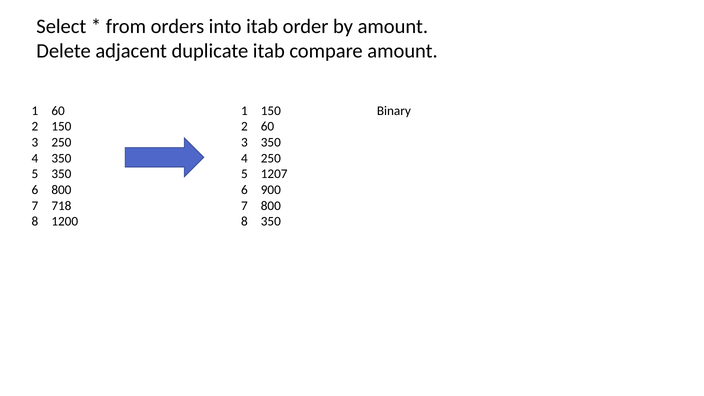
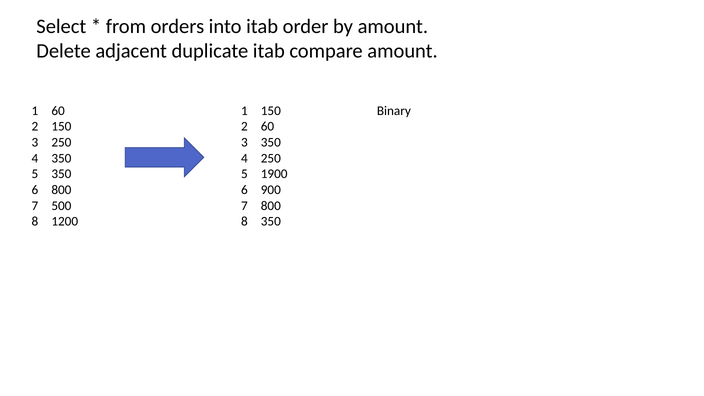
1207: 1207 -> 1900 (274, 174)
718: 718 -> 500 (61, 206)
